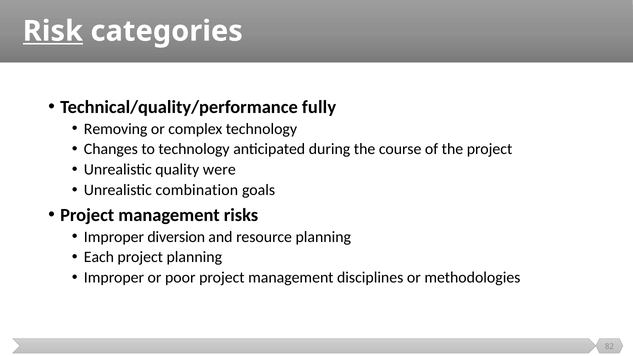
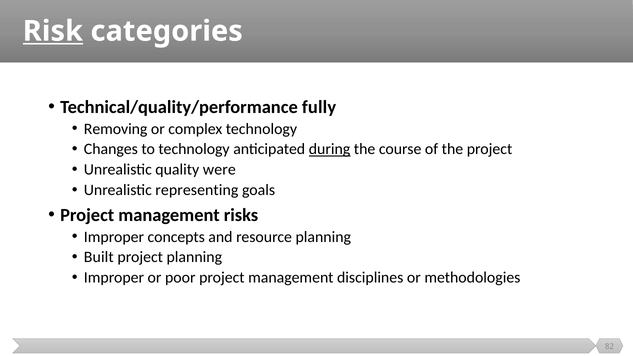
during underline: none -> present (330, 149)
combination: combination -> representing (197, 190)
diversion: diversion -> concepts (176, 237)
Each: Each -> Built (99, 257)
